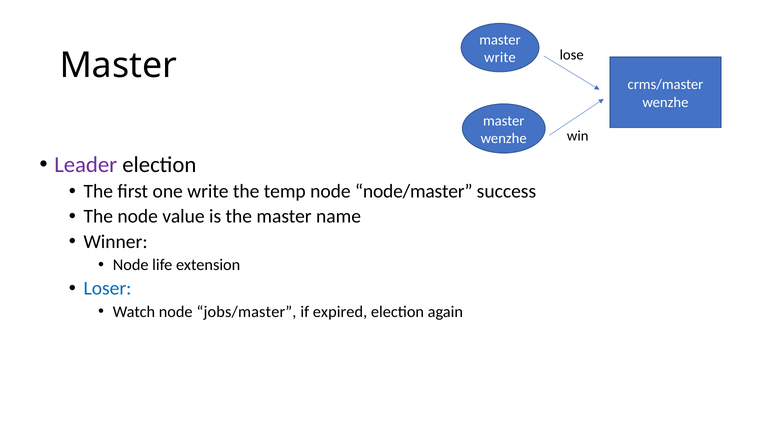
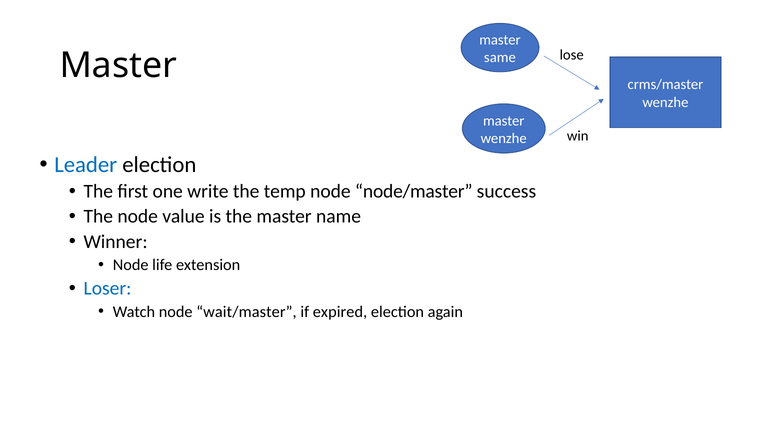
write: write -> same (500, 57)
Leader colour: purple -> blue (86, 165)
jobs/master: jobs/master -> wait/master (246, 312)
